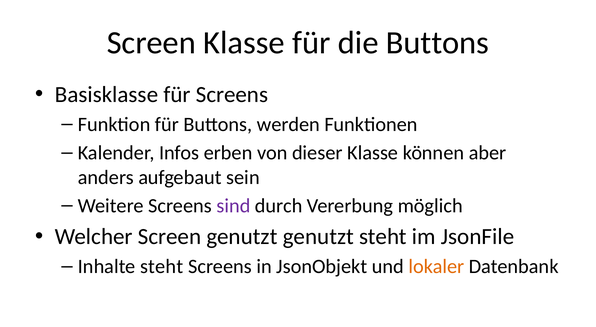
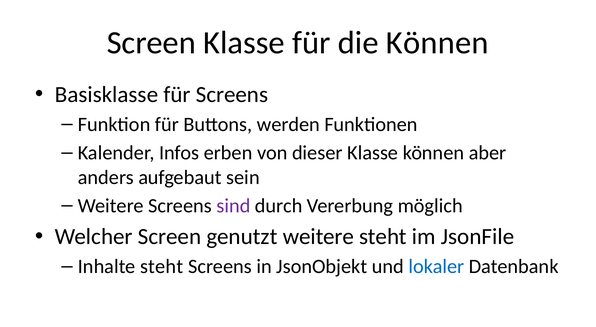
die Buttons: Buttons -> Können (437, 43)
genutzt genutzt: genutzt -> weitere (318, 237)
lokaler colour: orange -> blue (436, 267)
